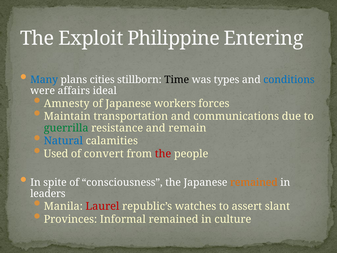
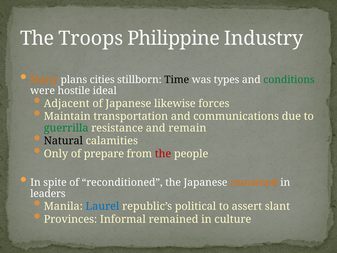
Exploit: Exploit -> Troops (91, 38)
Entering: Entering -> Industry (264, 38)
Many colour: blue -> orange (44, 80)
conditions colour: blue -> green (289, 80)
affairs: affairs -> hostile (74, 91)
Amnesty: Amnesty -> Adjacent (67, 103)
workers: workers -> likewise (175, 103)
Natural colour: blue -> black (63, 141)
Used: Used -> Only (56, 154)
convert: convert -> prepare (104, 154)
consciousness: consciousness -> reconditioned (122, 182)
Laurel colour: red -> blue (102, 206)
watches: watches -> political (196, 206)
